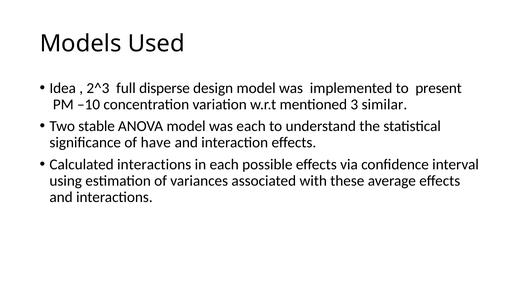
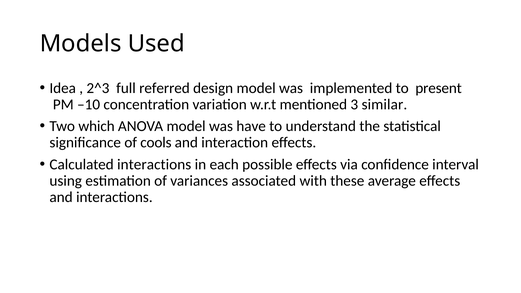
disperse: disperse -> referred (164, 88)
stable: stable -> which (97, 126)
was each: each -> have (251, 126)
have: have -> cools (156, 143)
